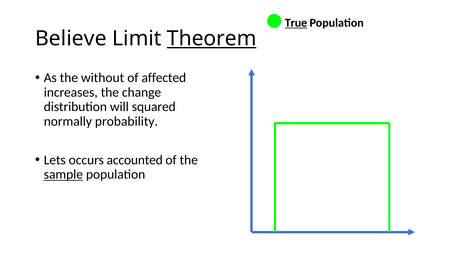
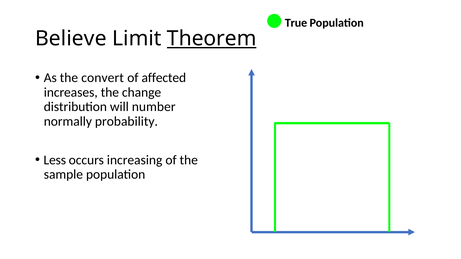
True underline: present -> none (296, 23)
without: without -> convert (103, 78)
squared: squared -> number (154, 107)
Lets: Lets -> Less (55, 160)
accounted: accounted -> increasing (135, 160)
sample underline: present -> none (63, 175)
